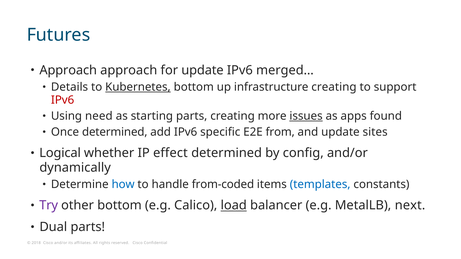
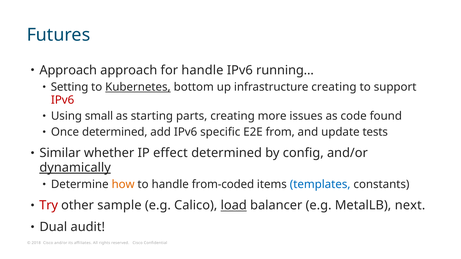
for update: update -> handle (202, 70)
merged…: merged… -> running… (285, 70)
Details: Details -> Setting (70, 87)
need: need -> small (99, 116)
issues underline: present -> none (306, 116)
apps: apps -> code (354, 116)
sites: sites -> tests (375, 132)
Logical: Logical -> Similar (60, 153)
dynamically underline: none -> present (75, 168)
how colour: blue -> orange (123, 185)
Try colour: purple -> red (49, 206)
other bottom: bottom -> sample (119, 206)
Dual parts: parts -> audit (88, 227)
